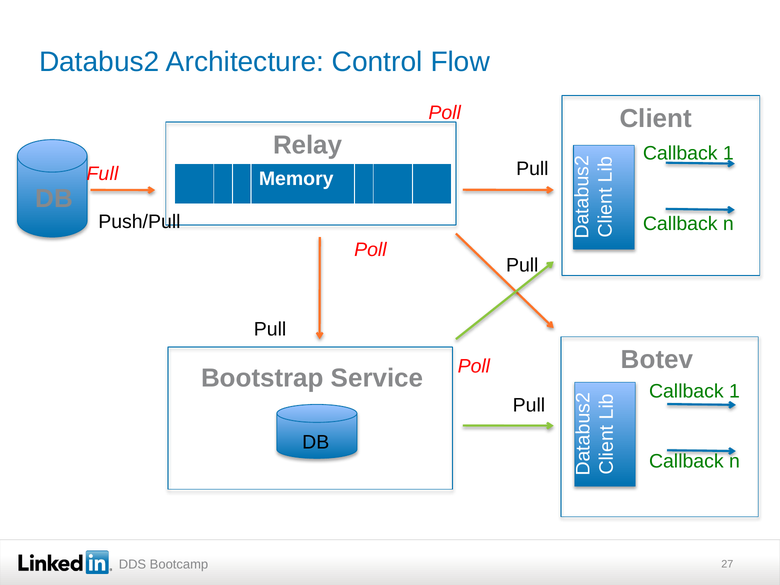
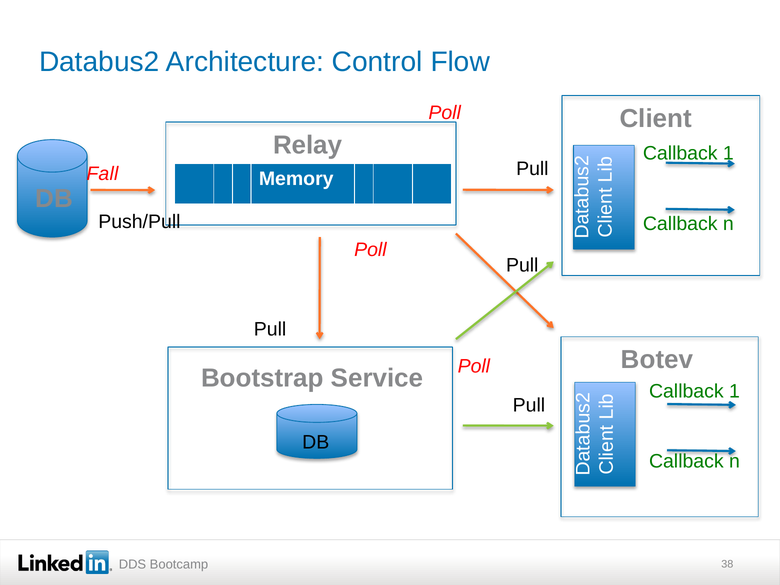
Full: Full -> Fall (102, 174)
27: 27 -> 38 (727, 564)
